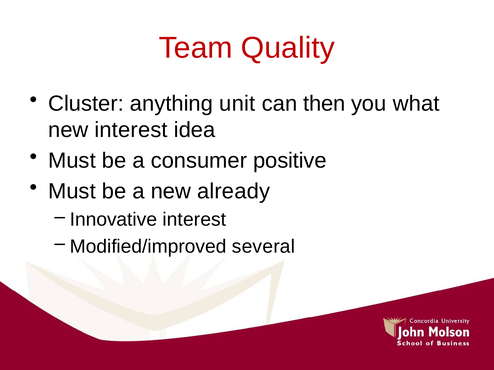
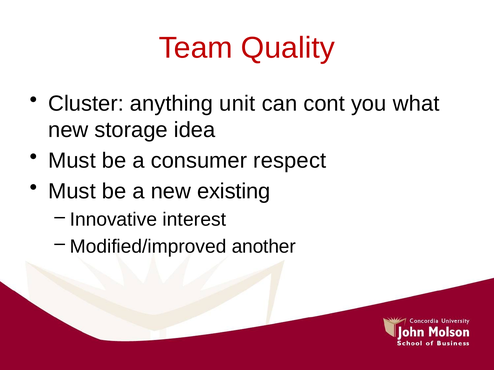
then: then -> cont (324, 104)
new interest: interest -> storage (131, 130)
positive: positive -> respect (290, 161)
already: already -> existing (234, 191)
several: several -> another (264, 247)
